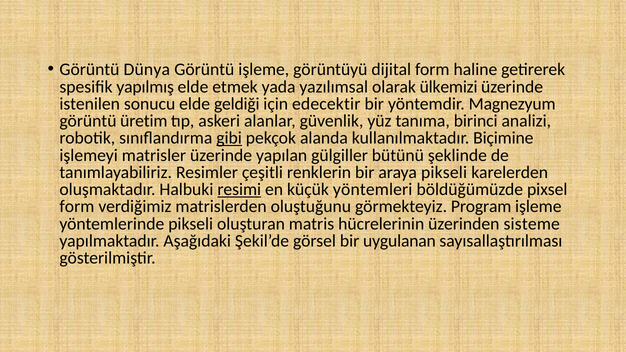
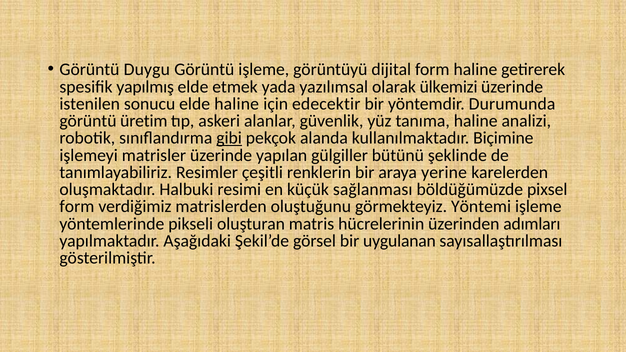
Dünya: Dünya -> Duygu (147, 70)
elde geldiği: geldiği -> haline (237, 104)
Magnezyum: Magnezyum -> Durumunda (512, 104)
tanıma birinci: birinci -> haline (476, 121)
araya pikseli: pikseli -> yerine (444, 172)
resimi underline: present -> none (239, 190)
yöntemleri: yöntemleri -> sağlanması (373, 190)
Program: Program -> Yöntemi (481, 207)
sisteme: sisteme -> adımları (532, 224)
